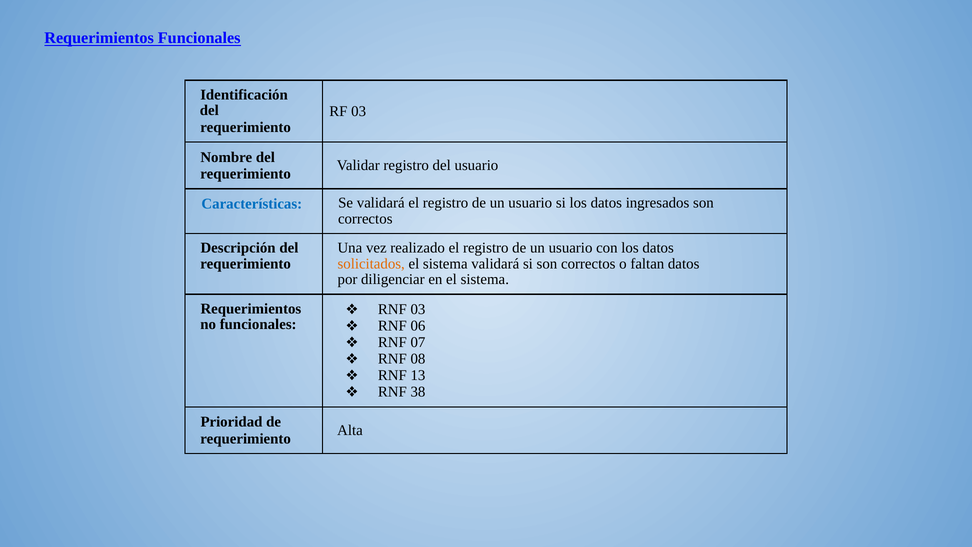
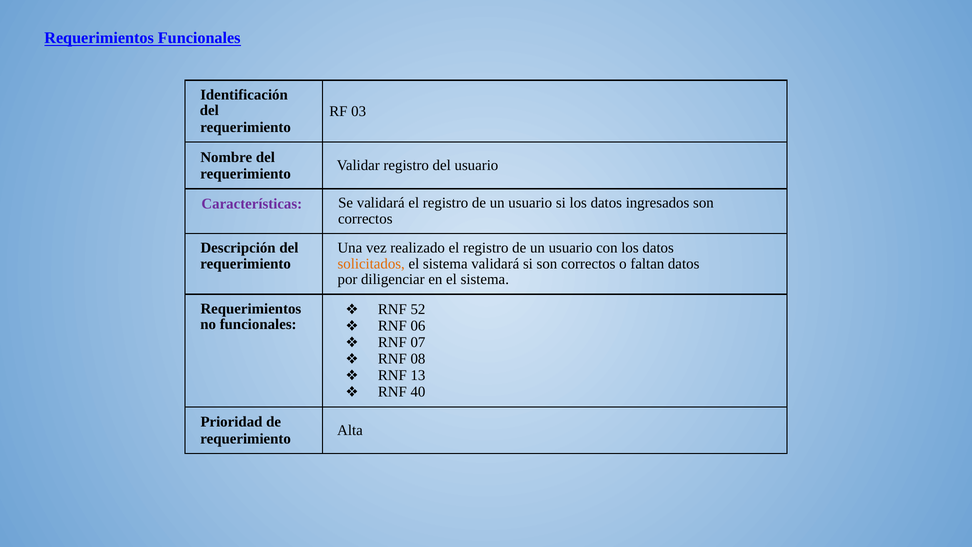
Características colour: blue -> purple (252, 204)
RNF 03: 03 -> 52 (418, 309)
38: 38 -> 40 (418, 392)
